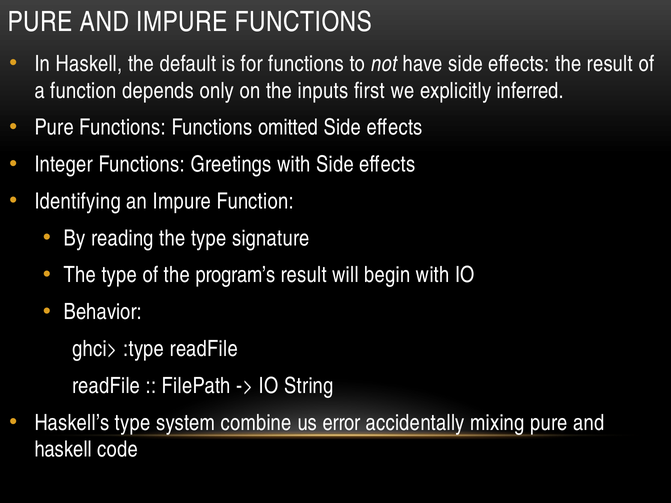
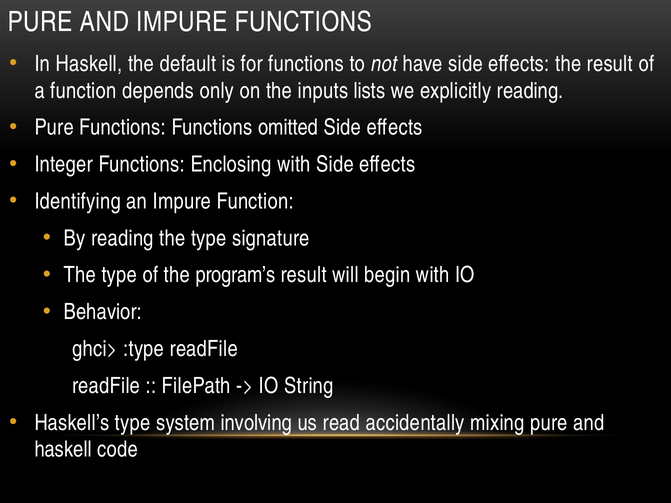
first: first -> lists (370, 91)
explicitly inferred: inferred -> reading (530, 91)
Greetings: Greetings -> Enclosing (231, 165)
combine: combine -> involving (256, 423)
error: error -> read (341, 423)
